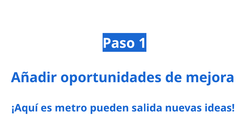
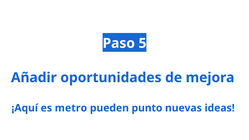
1: 1 -> 5 (142, 43)
salida: salida -> punto (147, 108)
